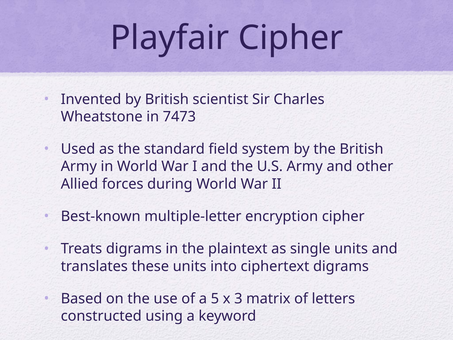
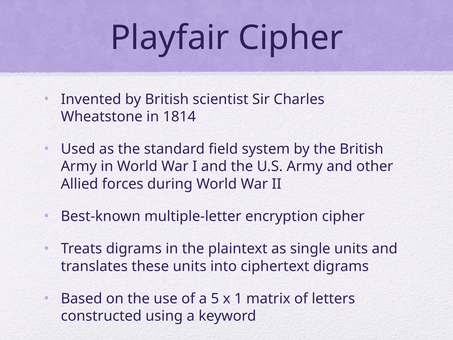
7473: 7473 -> 1814 (179, 117)
3: 3 -> 1 (238, 299)
